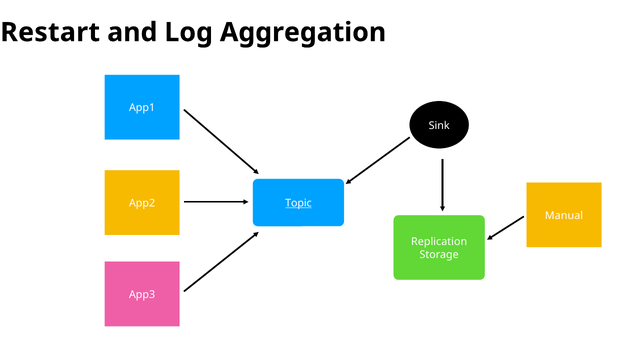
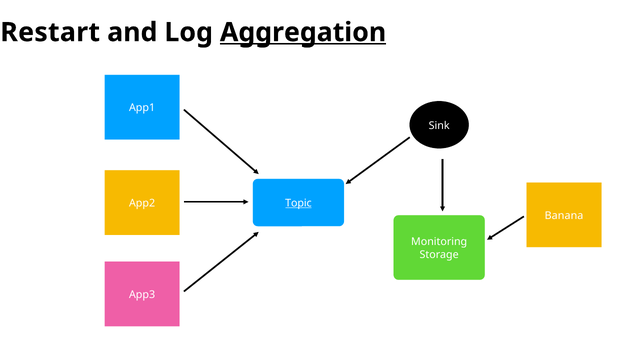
Aggregation underline: none -> present (303, 32)
Manual: Manual -> Banana (564, 216)
Replication: Replication -> Monitoring (439, 242)
